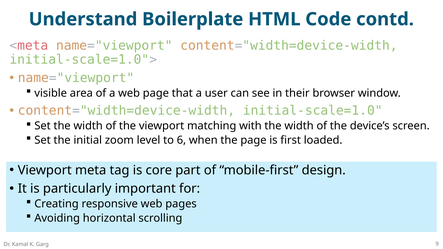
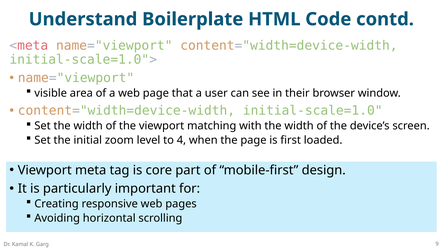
6: 6 -> 4 (181, 140)
